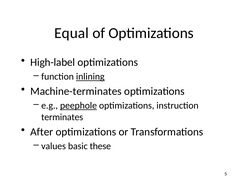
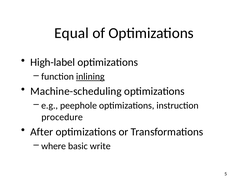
Machine-terminates: Machine-terminates -> Machine-scheduling (76, 91)
peephole underline: present -> none (78, 106)
terminates: terminates -> procedure (62, 117)
values: values -> where (54, 146)
these: these -> write (100, 146)
